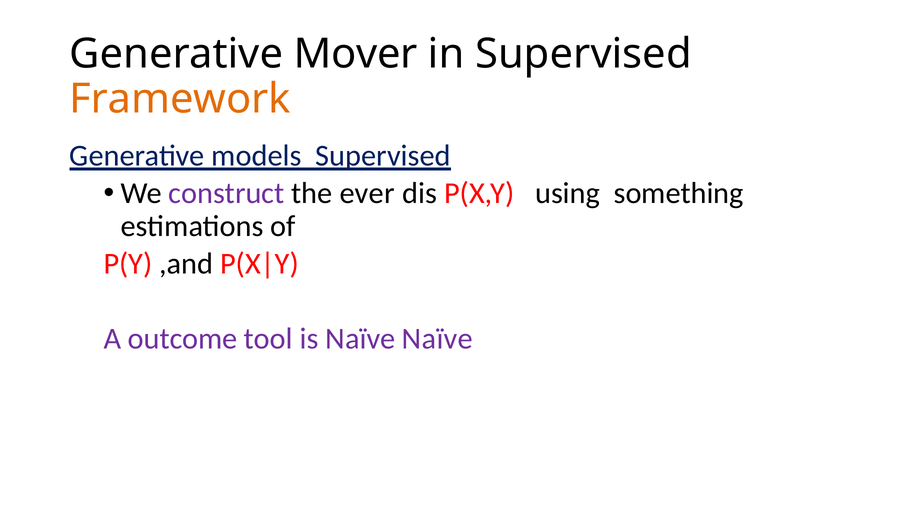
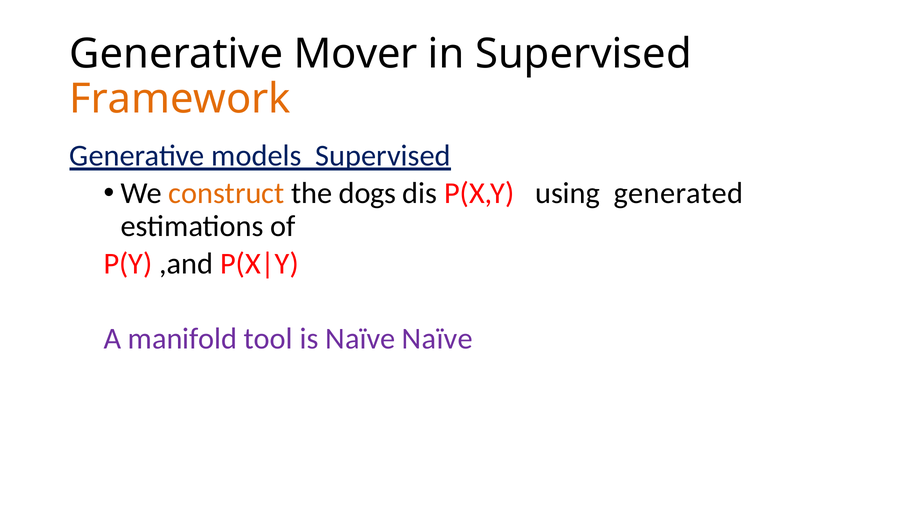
construct colour: purple -> orange (226, 194)
ever: ever -> dogs (368, 194)
something: something -> generated (678, 194)
outcome: outcome -> manifold (183, 339)
